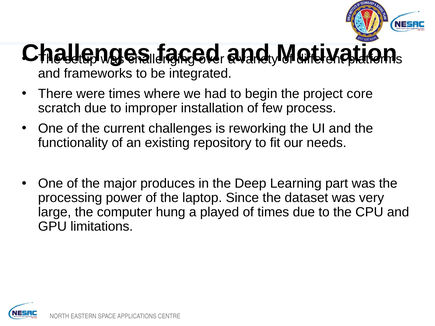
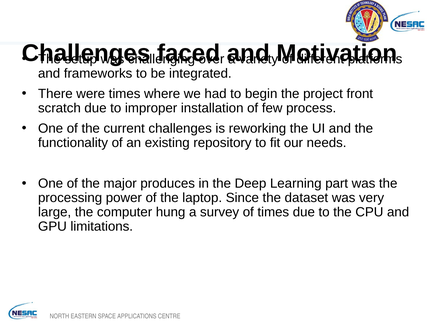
core: core -> front (360, 94)
played: played -> survey (220, 212)
